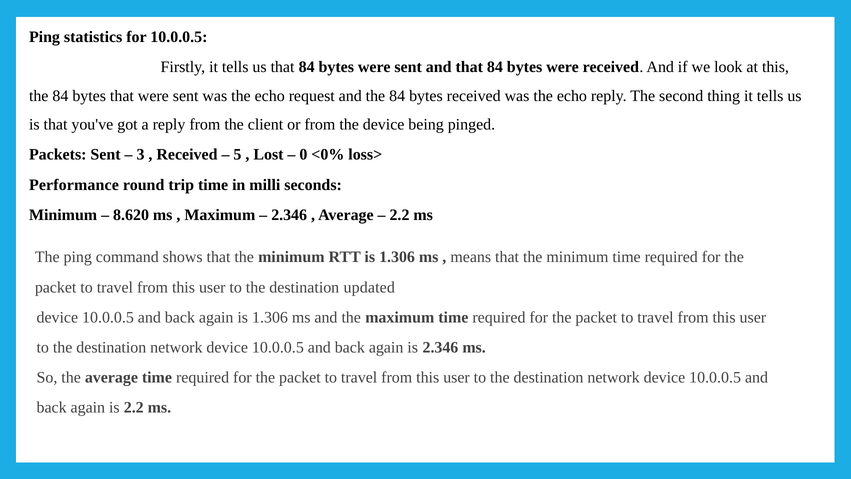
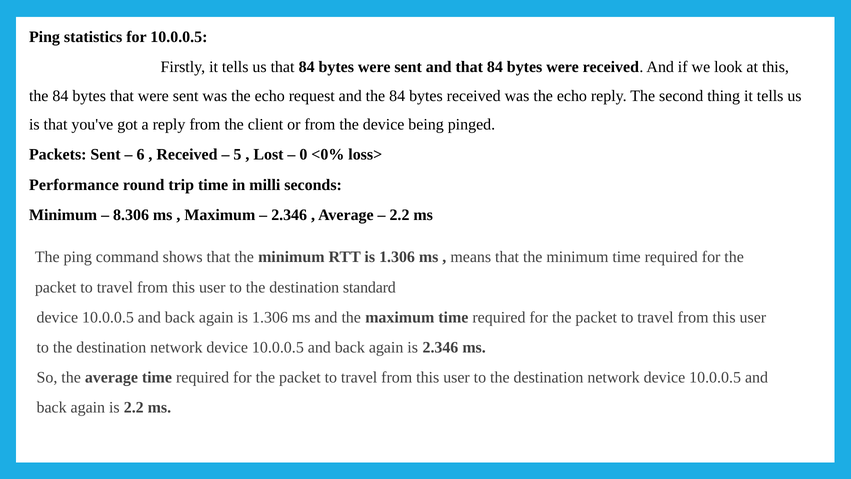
3: 3 -> 6 (141, 155)
8.620: 8.620 -> 8.306 (131, 215)
updated: updated -> standard (369, 287)
